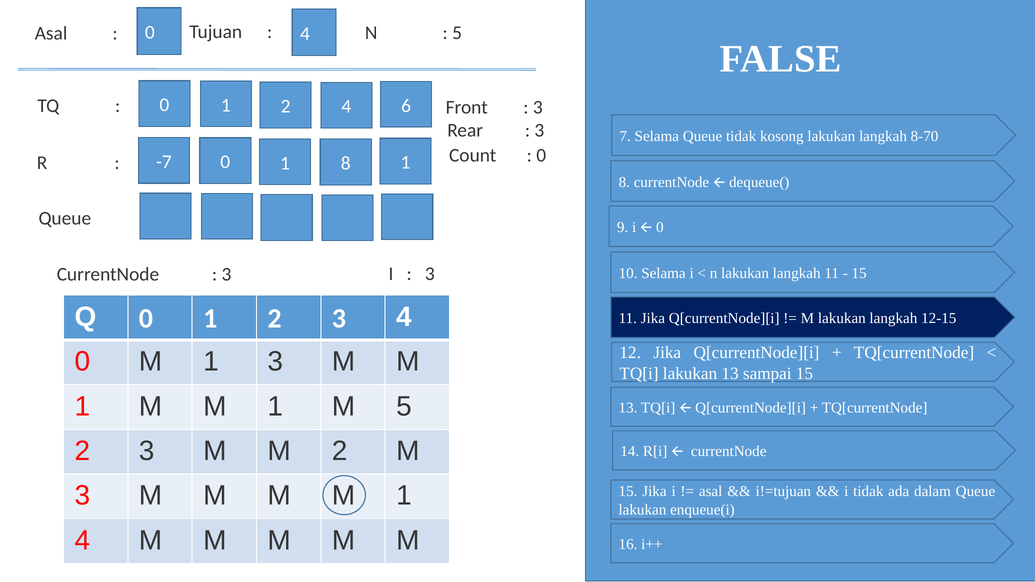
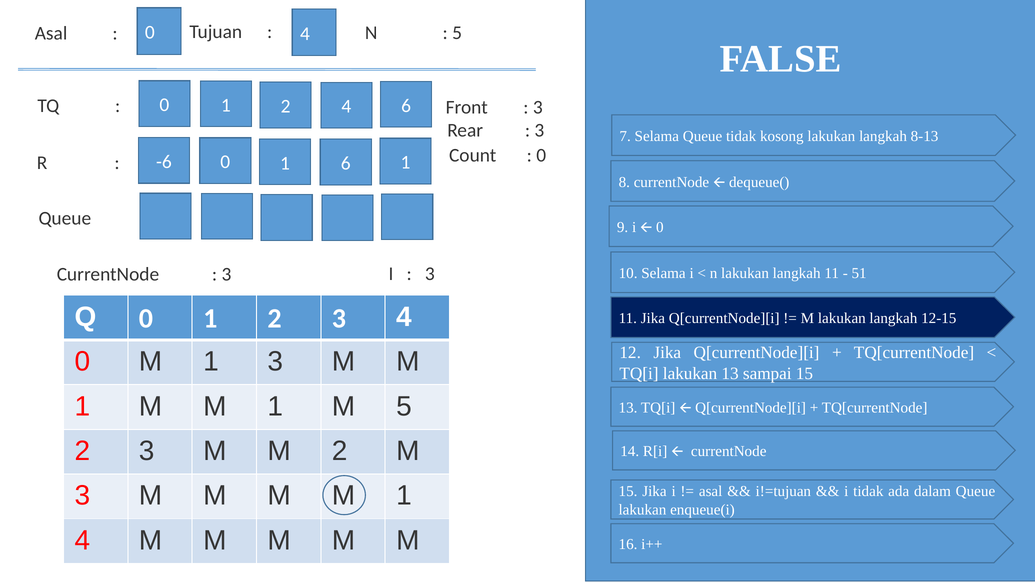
8-70: 8-70 -> 8-13 (925, 136)
-7: -7 -> -6 (164, 162)
1 8: 8 -> 6 (346, 163)
15: 15 -> 51 (859, 273)
